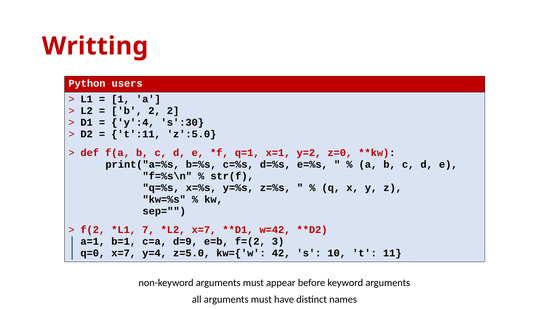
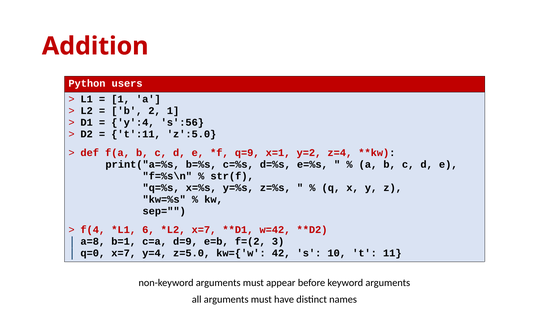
Writting: Writting -> Addition (95, 46)
2 2: 2 -> 1 (173, 111)
s':30: s':30 -> s':56 (182, 123)
q=1: q=1 -> q=9 (247, 153)
z=0: z=0 -> z=4 (340, 153)
f(2: f(2 -> f(4 (93, 230)
7: 7 -> 6 (148, 230)
a=1: a=1 -> a=8 (93, 241)
